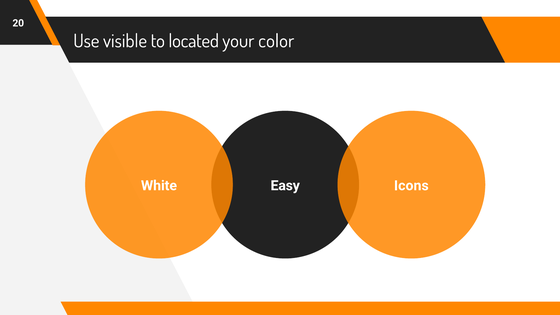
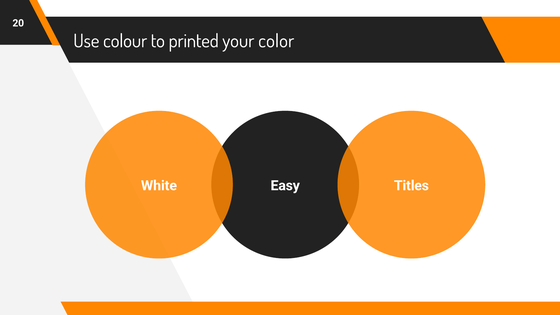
visible: visible -> colour (125, 41)
located: located -> printed (194, 41)
Icons: Icons -> Titles (411, 186)
